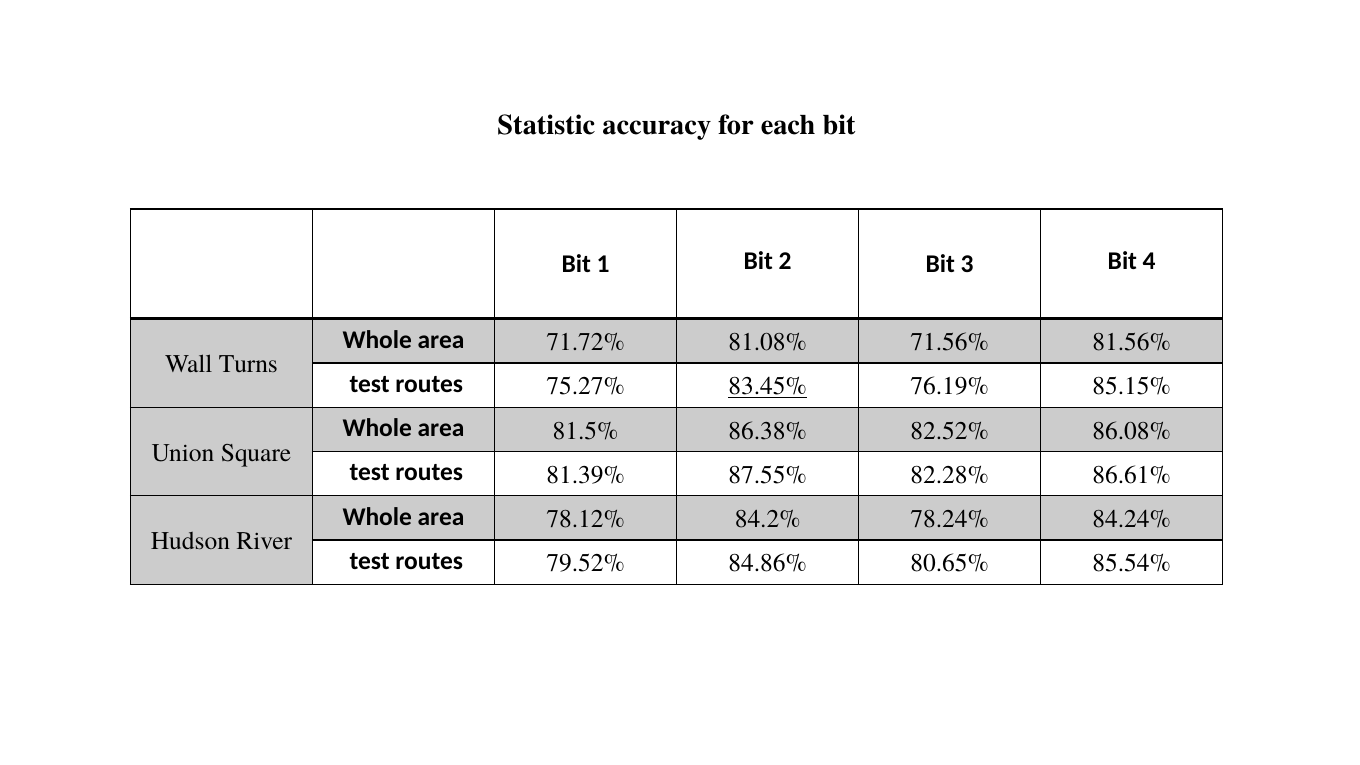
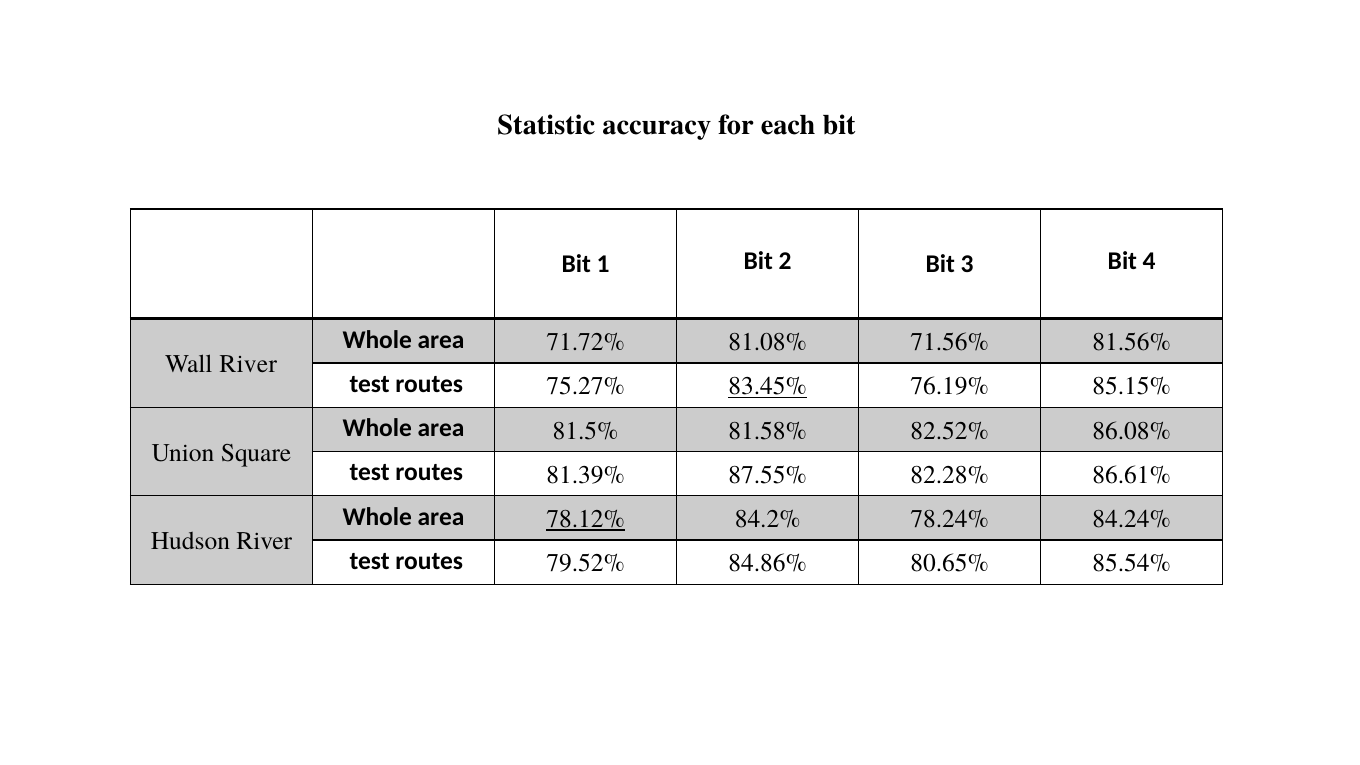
Wall Turns: Turns -> River (248, 364)
86.38%: 86.38% -> 81.58% (768, 431)
78.12% underline: none -> present (586, 519)
